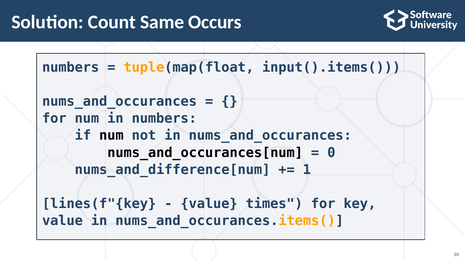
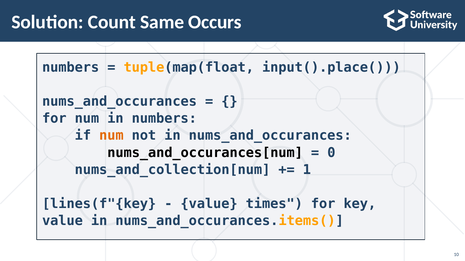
input().items(: input().items( -> input().place( (331, 67)
num colour: black -> orange (111, 136)
nums_and_difference[num: nums_and_difference[num -> nums_and_collection[num (172, 170)
